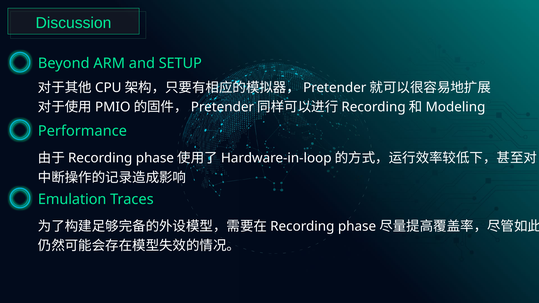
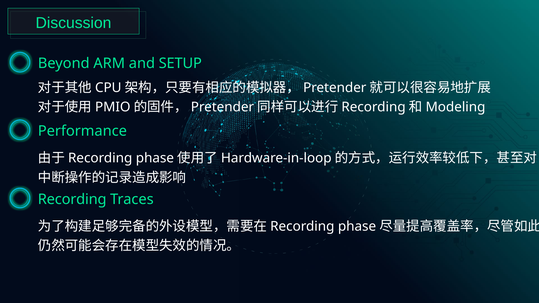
Emulation: Emulation -> Recording (72, 199)
